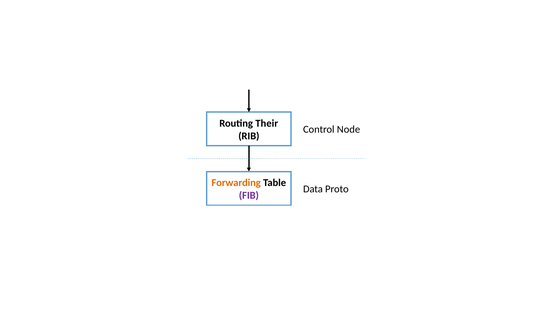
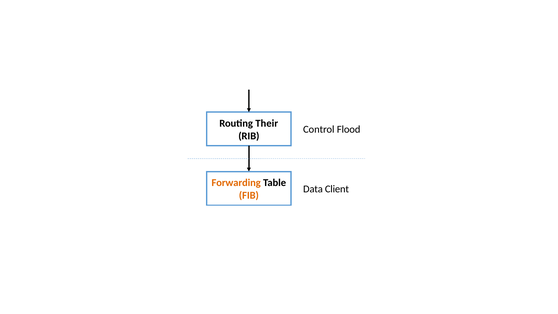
Node: Node -> Flood (349, 129)
Proto: Proto -> Client (337, 189)
FIB colour: purple -> orange (249, 195)
